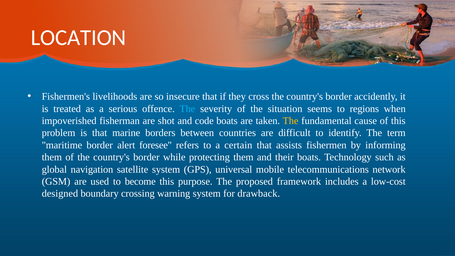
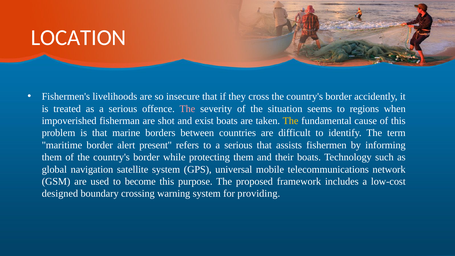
The colour: light blue -> pink (187, 109)
code: code -> exist (204, 121)
foresee: foresee -> present (156, 145)
to a certain: certain -> serious (238, 145)
drawback: drawback -> providing (259, 194)
